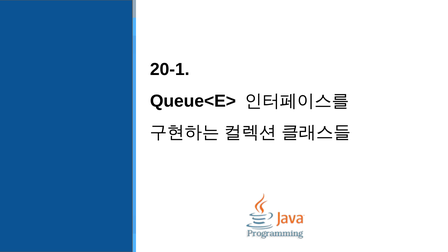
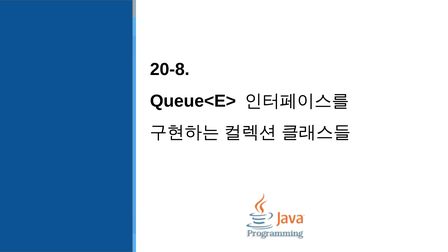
20-1: 20-1 -> 20-8 (170, 70)
